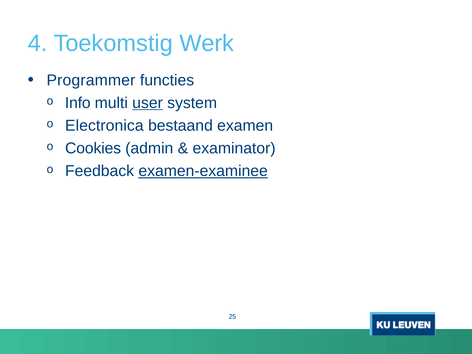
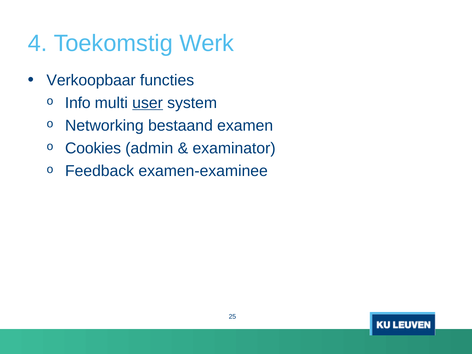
Programmer: Programmer -> Verkoopbaar (91, 80)
Electronica: Electronica -> Networking (104, 126)
examen-examinee underline: present -> none (203, 171)
